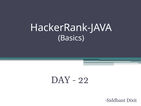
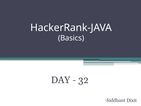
22: 22 -> 32 (83, 80)
